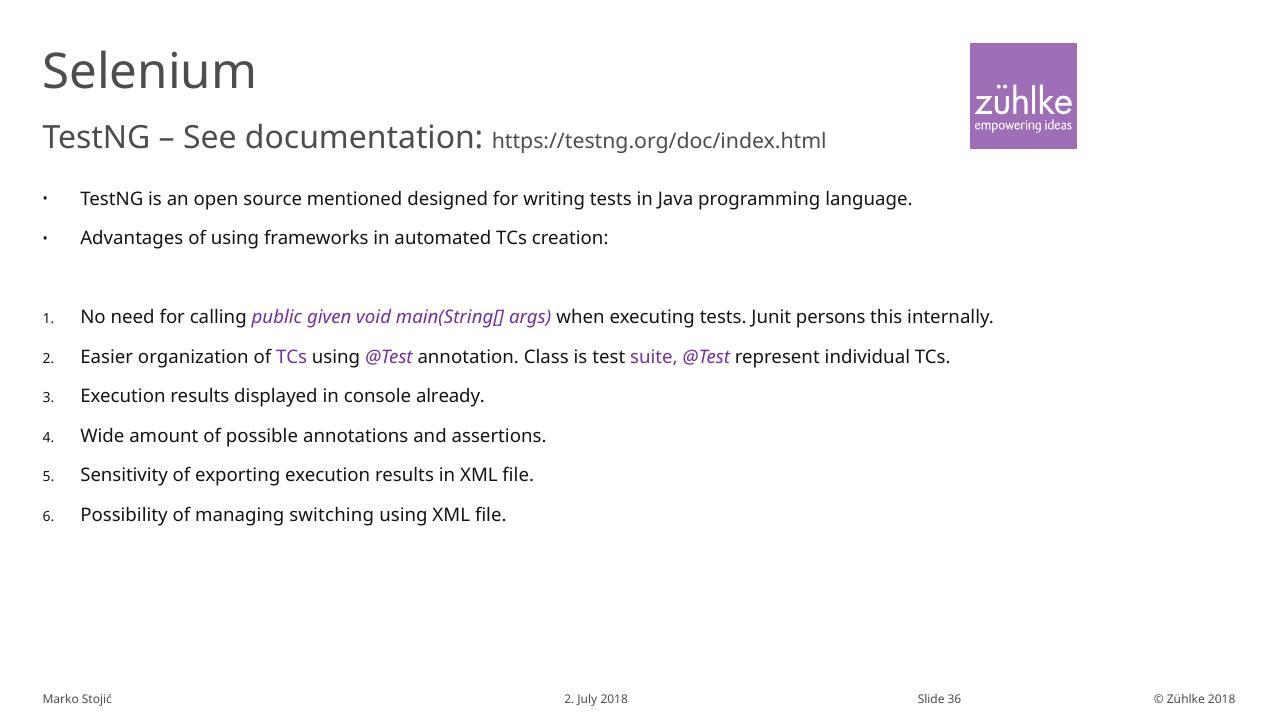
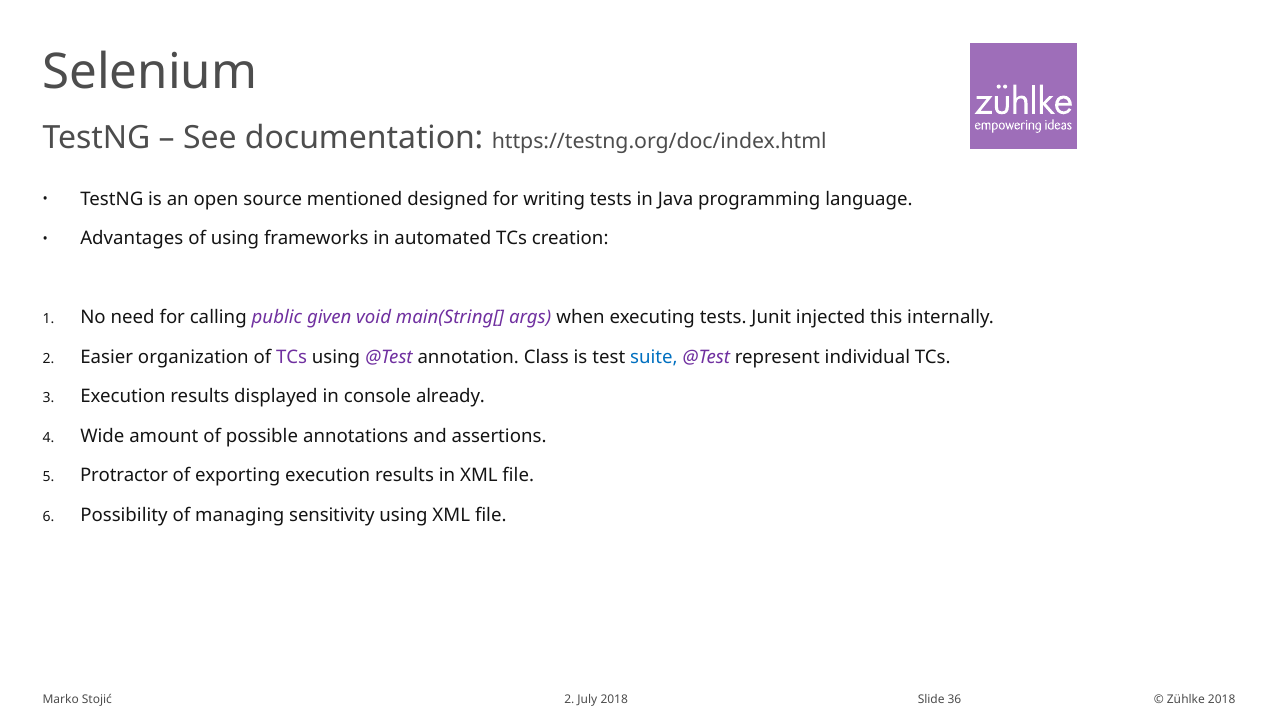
persons: persons -> injected (831, 317)
suite colour: purple -> blue (654, 357)
Sensitivity: Sensitivity -> Protractor (124, 476)
switching: switching -> sensitivity (332, 515)
